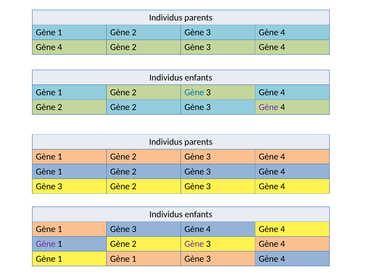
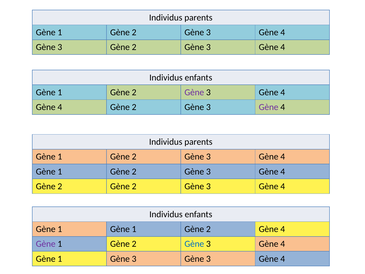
4: 4 -> 3 (60, 47)
Gène colour: blue -> purple (194, 92)
2: 2 -> 4 (60, 107)
3: 3 -> 2 (60, 186)
3: 3 -> 1 (134, 229)
4: 4 -> 2 (208, 229)
Gène colour: purple -> blue (194, 244)
1 Gène 1: 1 -> 3 (134, 259)
